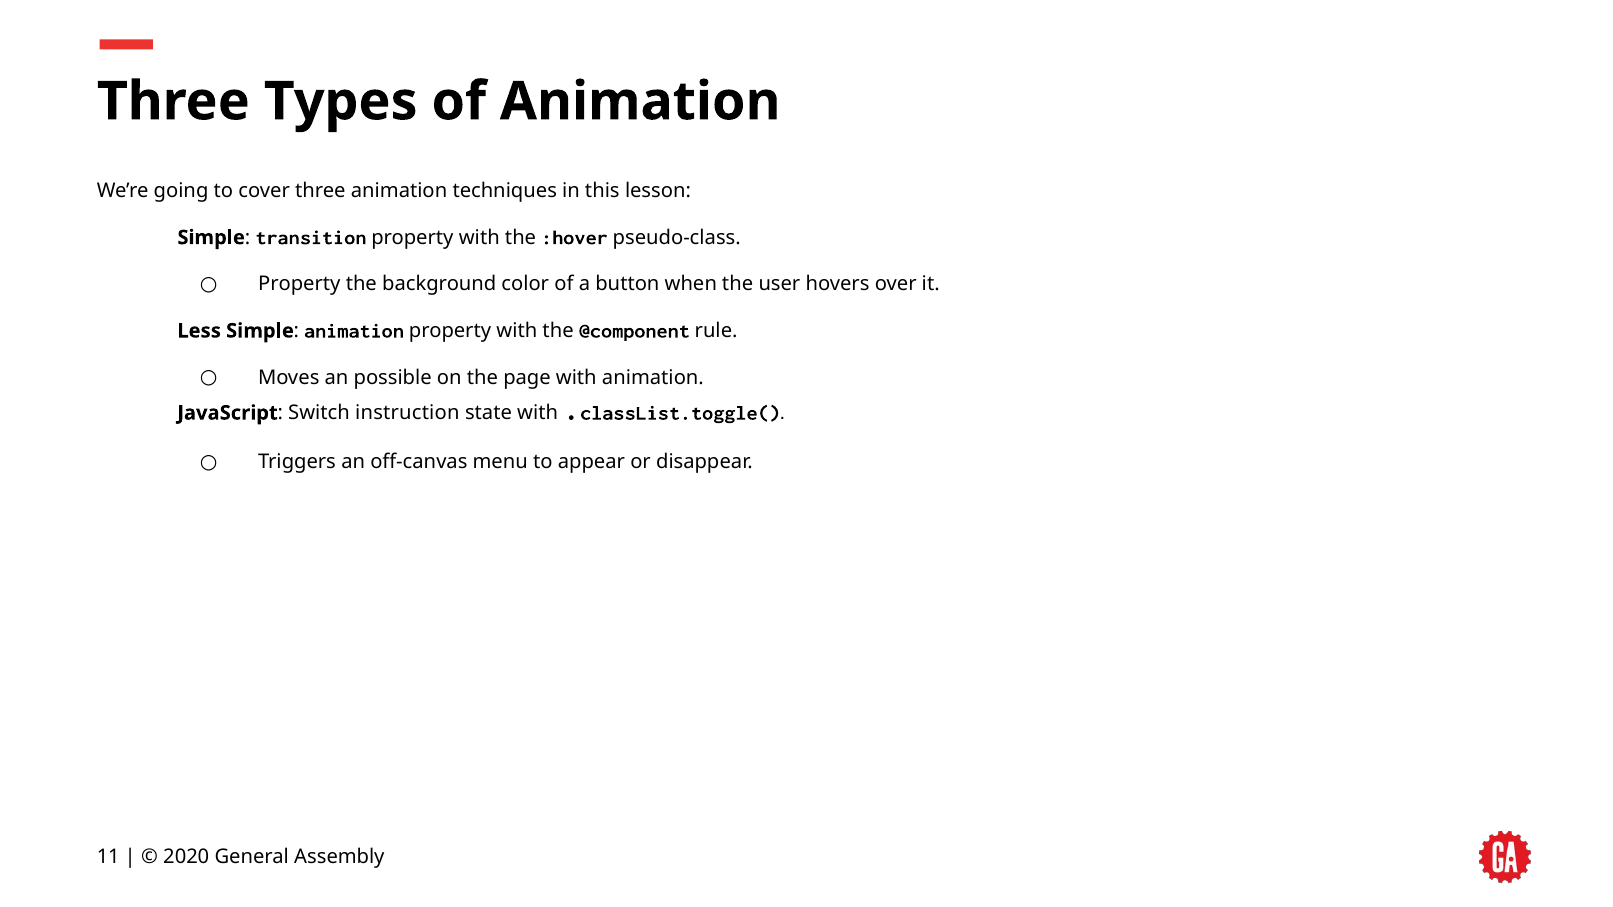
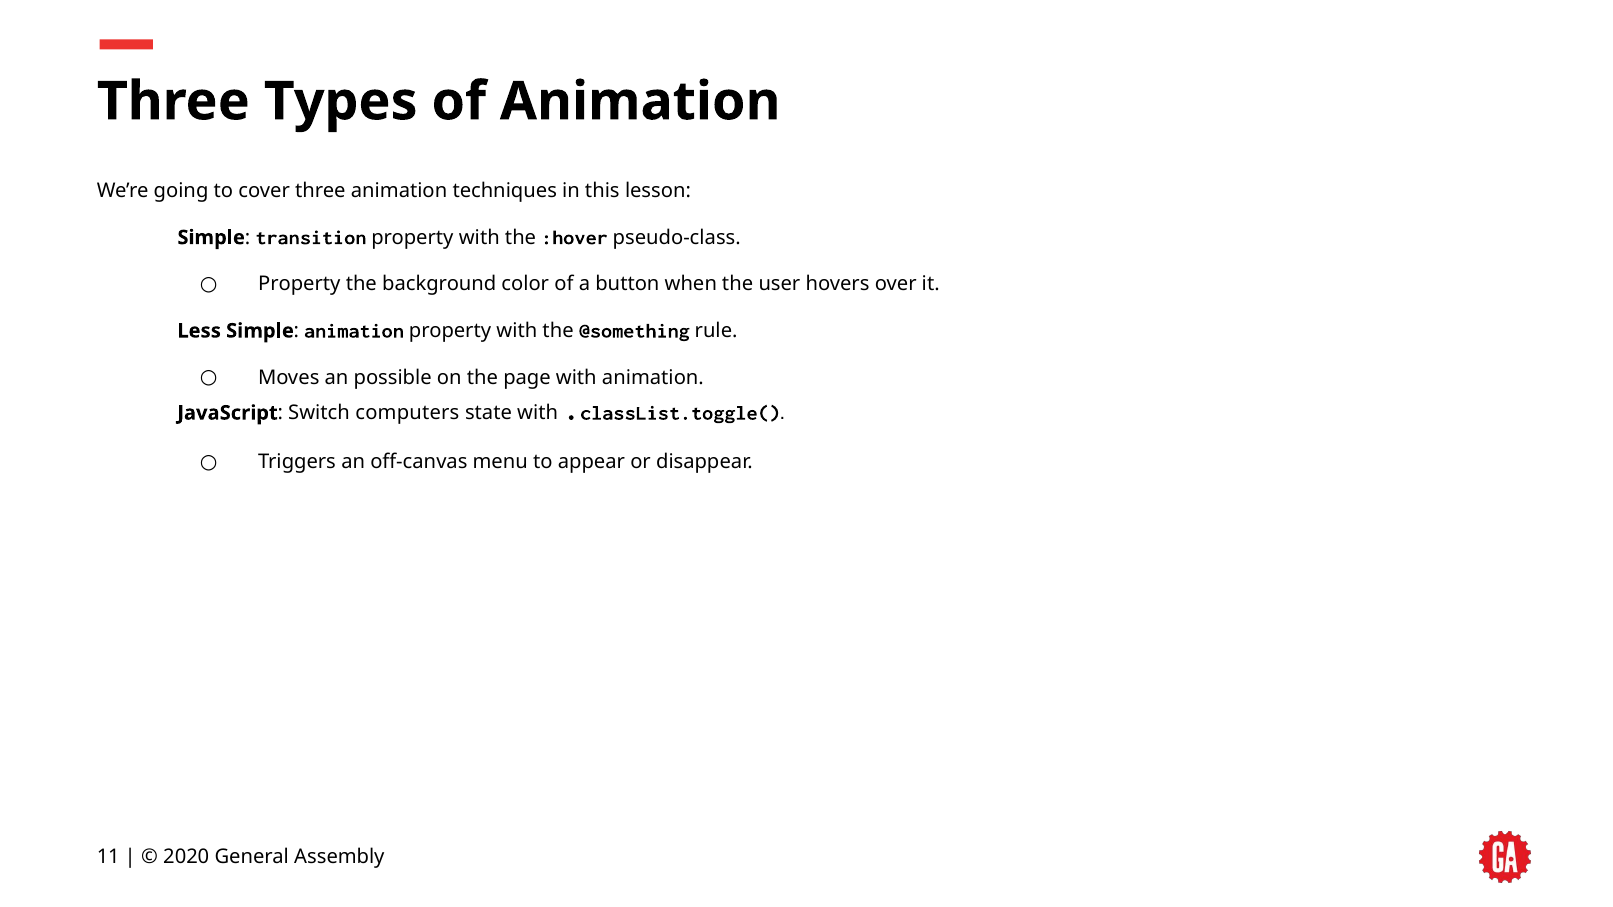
@component: @component -> @something (634, 331)
instruction: instruction -> computers (407, 413)
